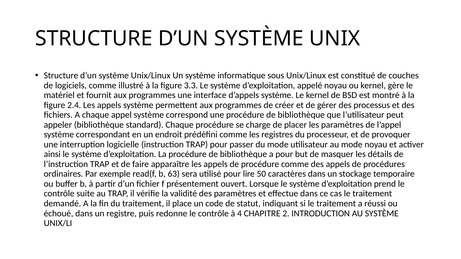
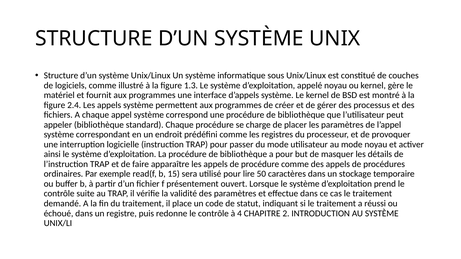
3.3: 3.3 -> 1.3 (191, 85)
63: 63 -> 15 (174, 174)
